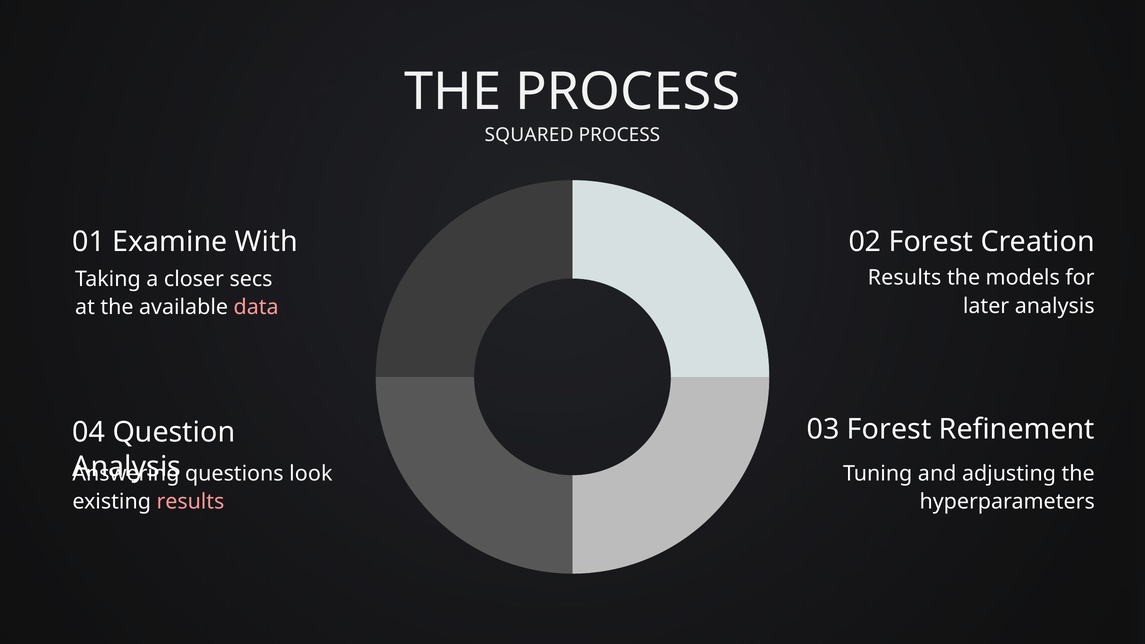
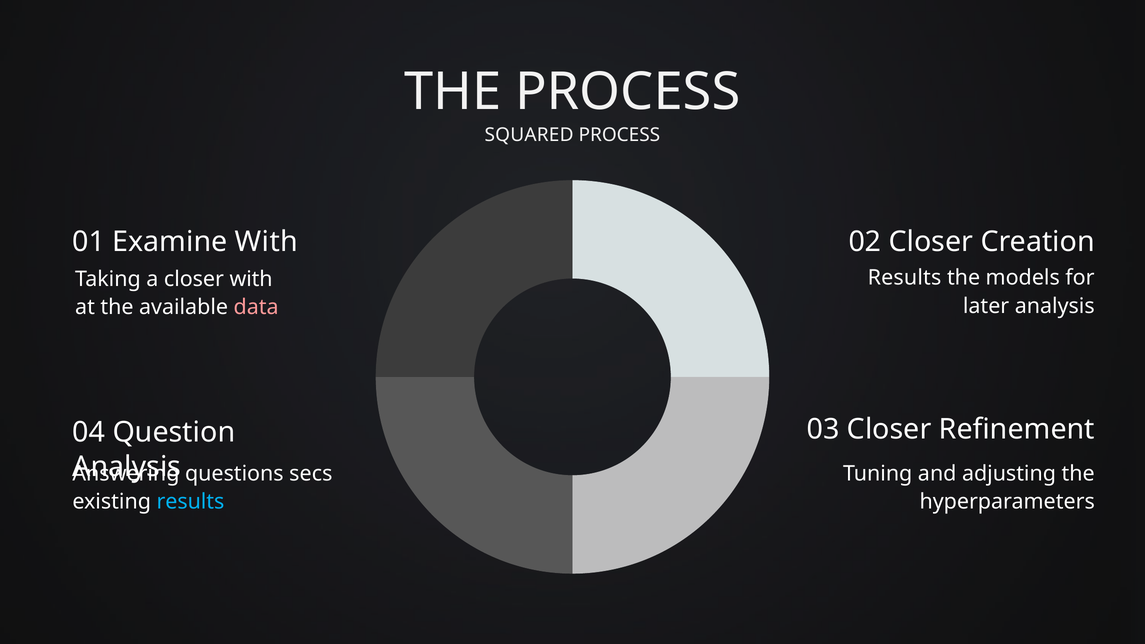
02 Forest: Forest -> Closer (931, 242)
closer secs: secs -> with (251, 279)
03 Forest: Forest -> Closer (889, 429)
look: look -> secs (311, 473)
results colour: pink -> light blue (190, 502)
